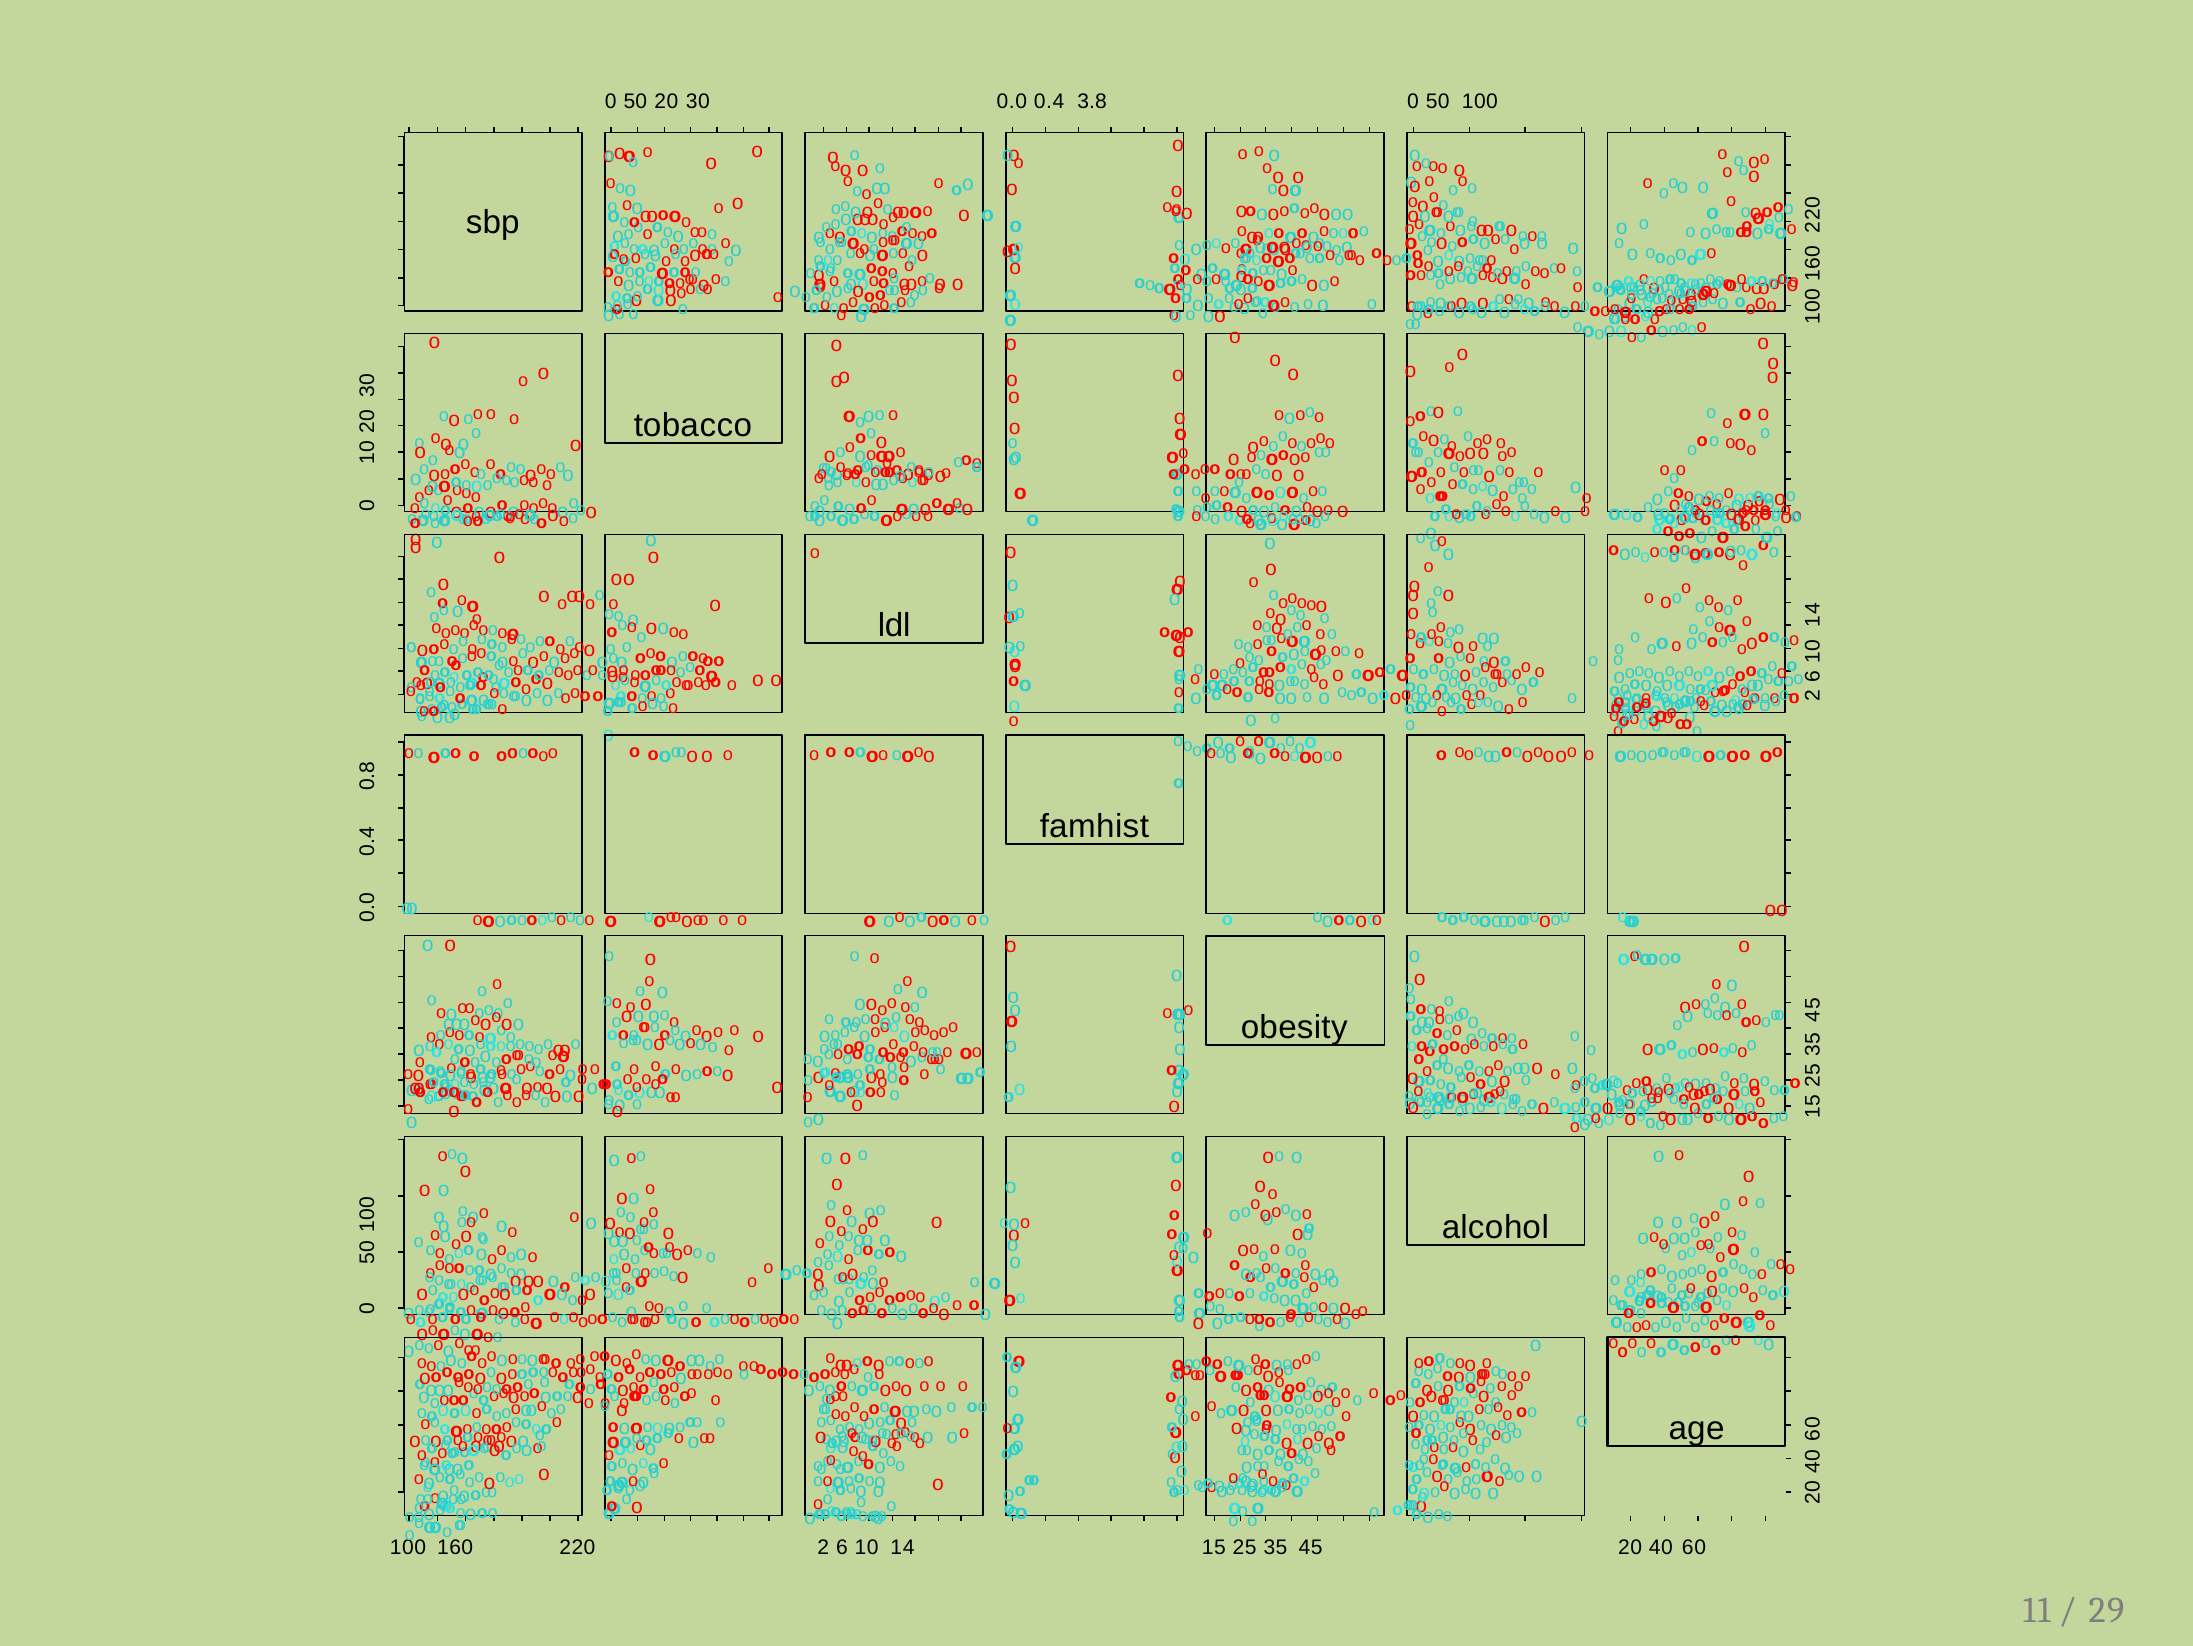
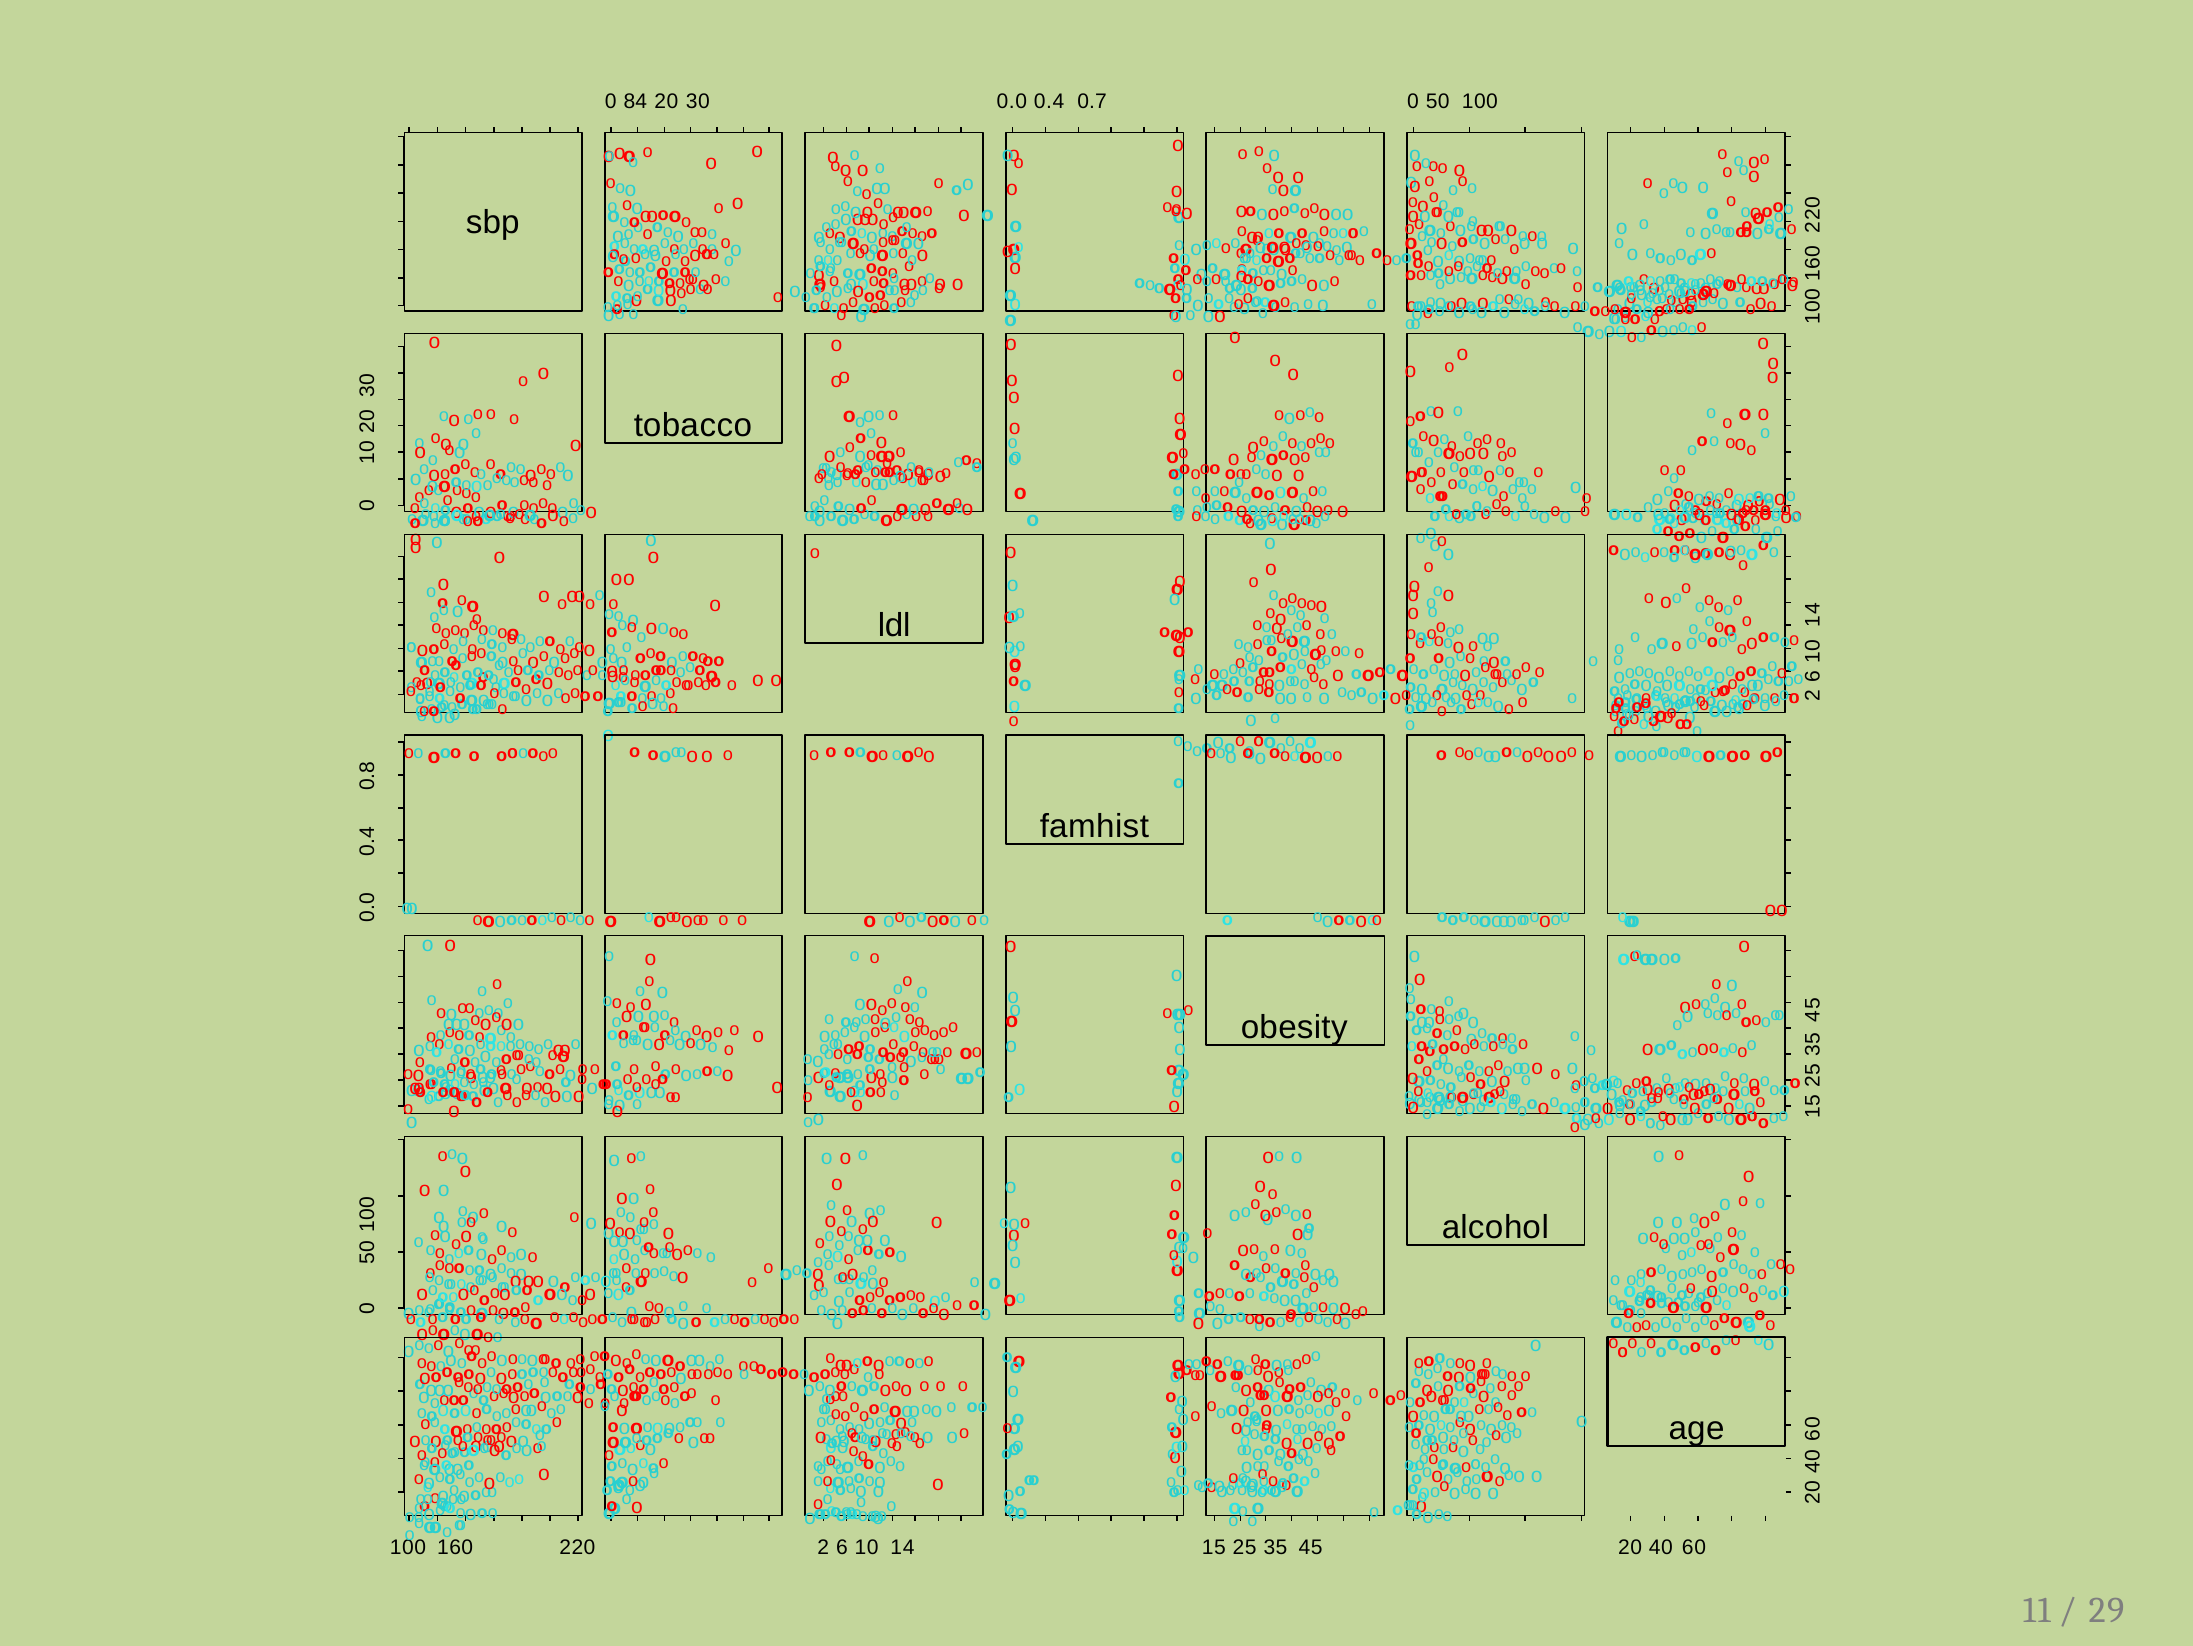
50: 50 -> 84 (635, 102)
3.8: 3.8 -> 0.7 (1092, 102)
